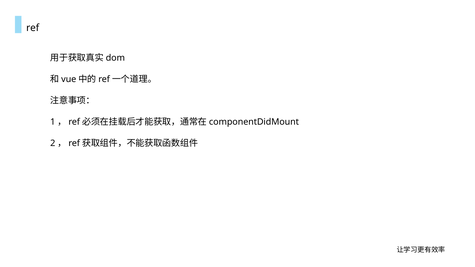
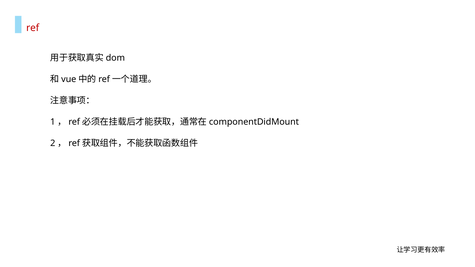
ref colour: black -> red (33, 28)
